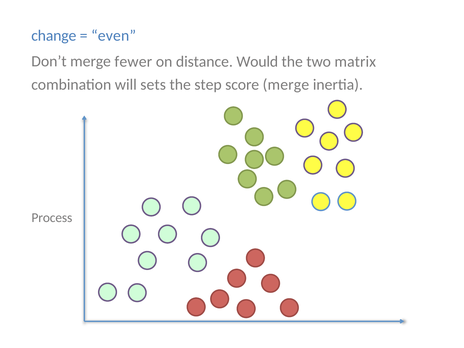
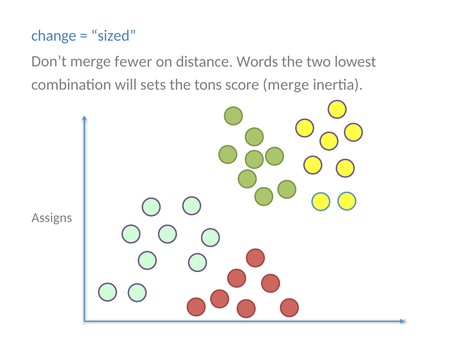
even: even -> sized (114, 36)
Would: Would -> Words (257, 62)
matrix: matrix -> lowest (355, 62)
step: step -> tons (208, 84)
Process: Process -> Assigns (52, 218)
